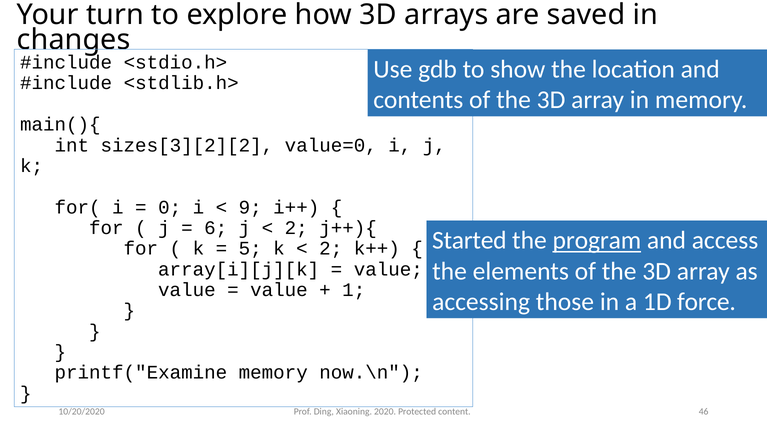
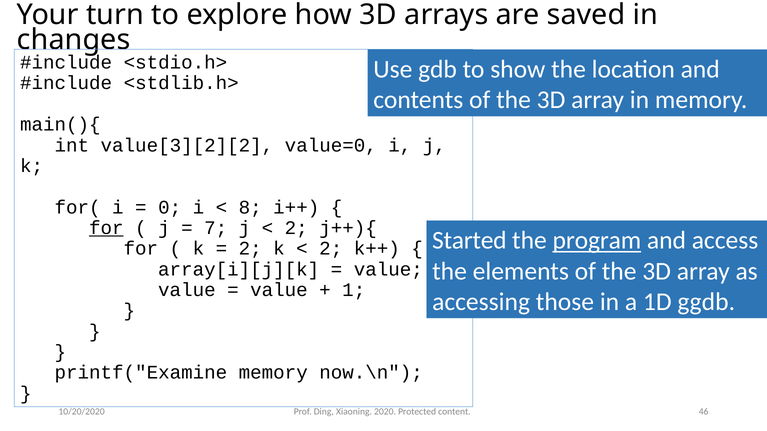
sizes[3][2][2: sizes[3][2][2 -> value[3][2][2 (187, 145)
9: 9 -> 8 (250, 207)
for underline: none -> present (106, 228)
6: 6 -> 7 (216, 228)
5: 5 -> 2 (250, 249)
force: force -> ggdb (706, 302)
